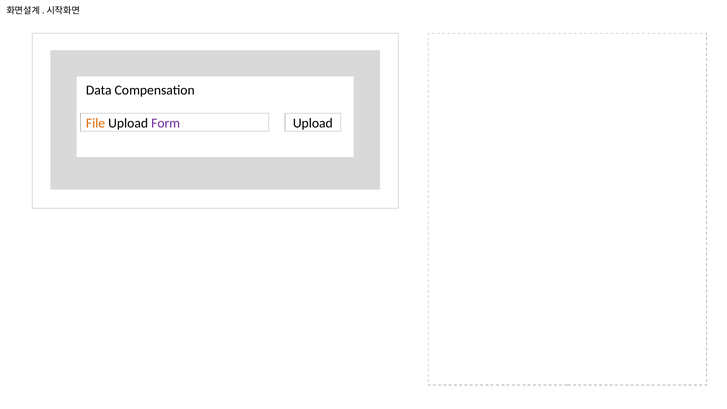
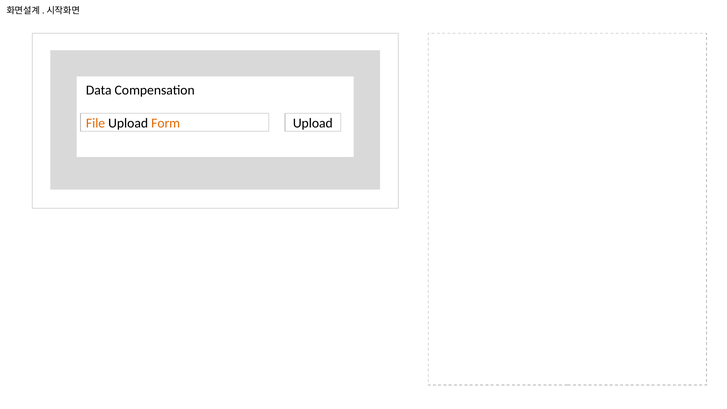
Form colour: purple -> orange (166, 123)
